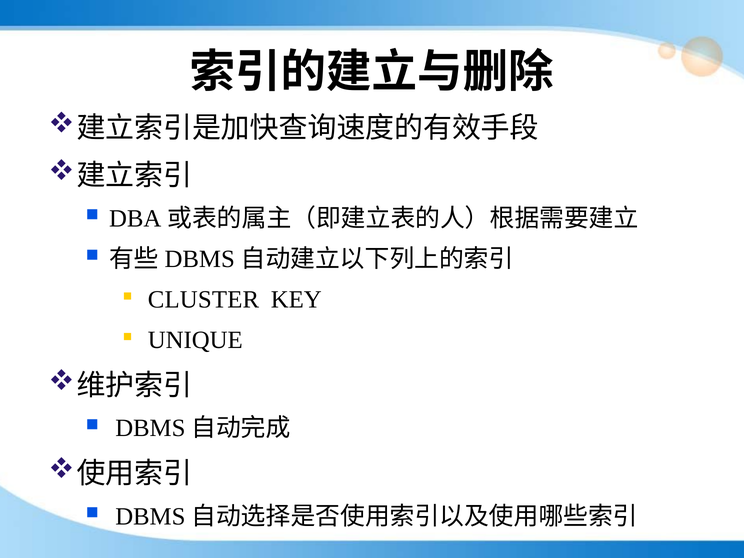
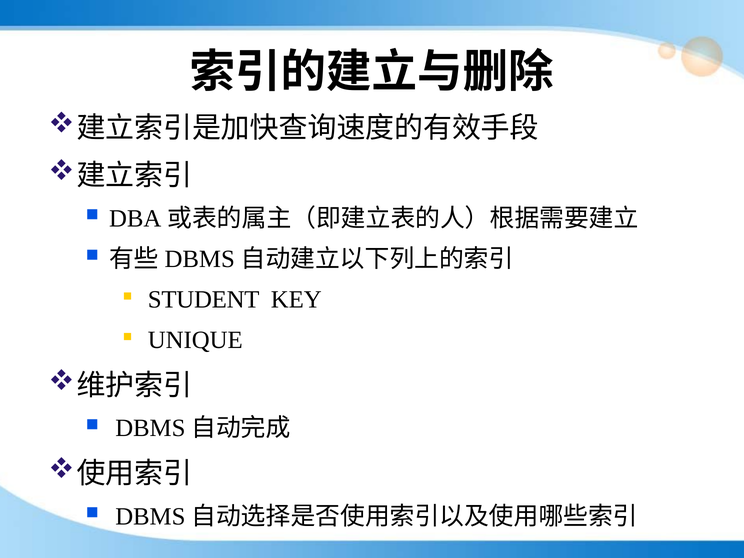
CLUSTER: CLUSTER -> STUDENT (204, 300)
